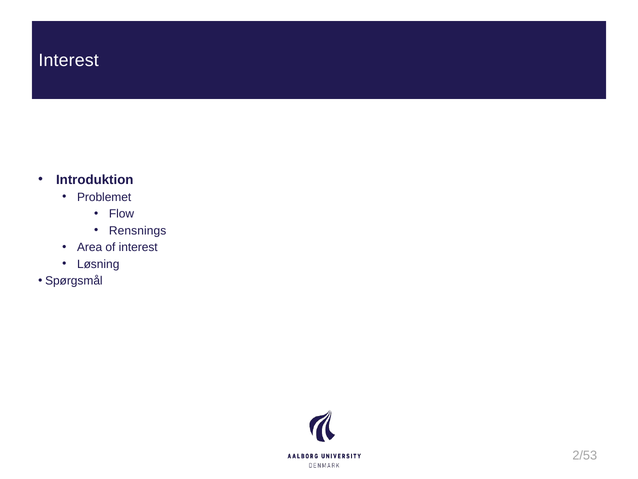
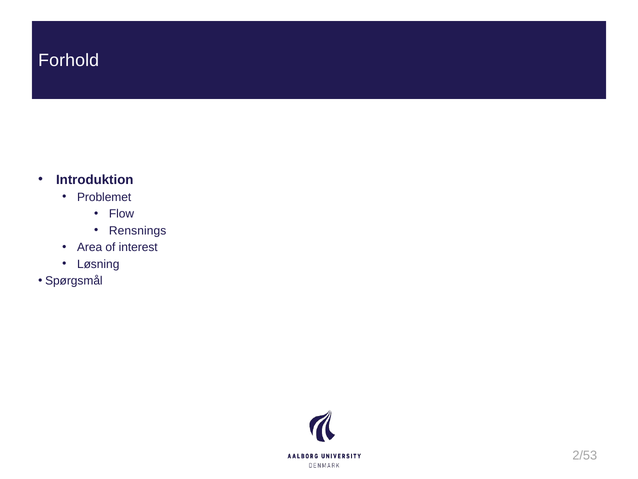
Interest: Interest -> Forhold (69, 60)
